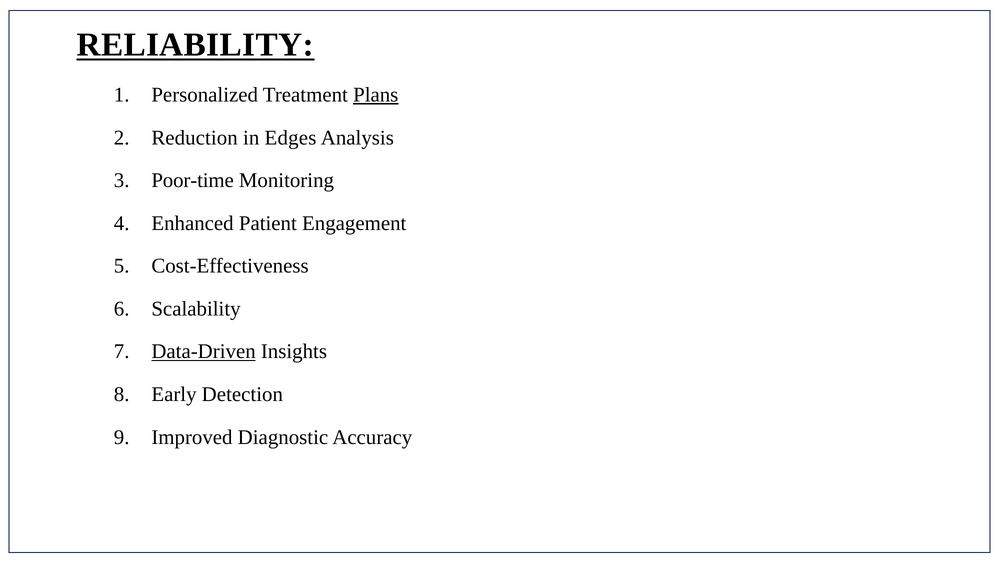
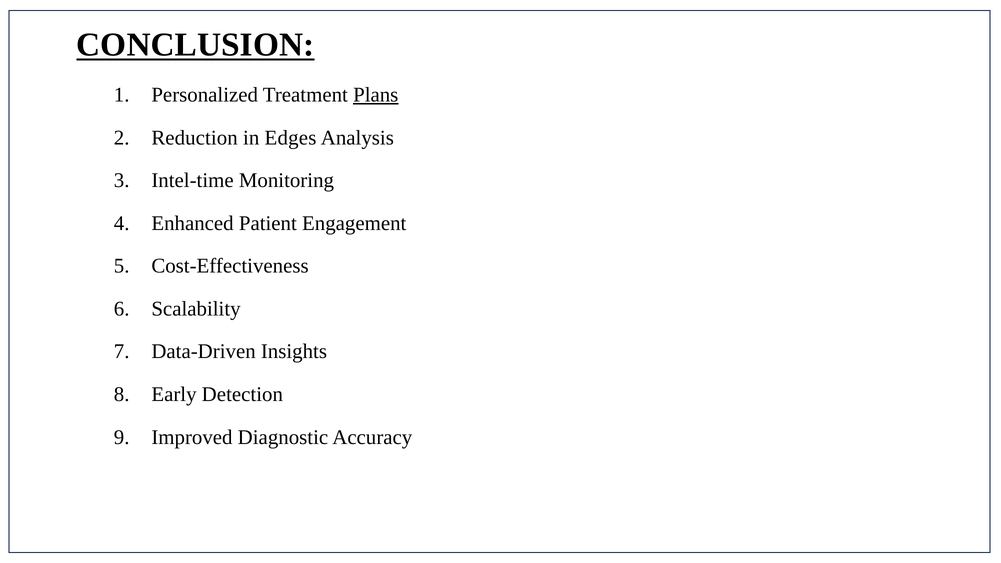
RELIABILITY: RELIABILITY -> CONCLUSION (195, 45)
Poor-time: Poor-time -> Intel-time (193, 180)
Data-Driven underline: present -> none (204, 352)
